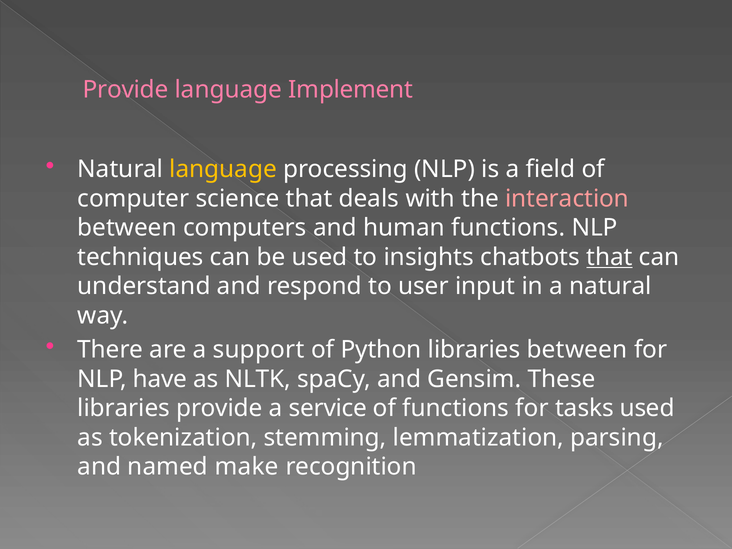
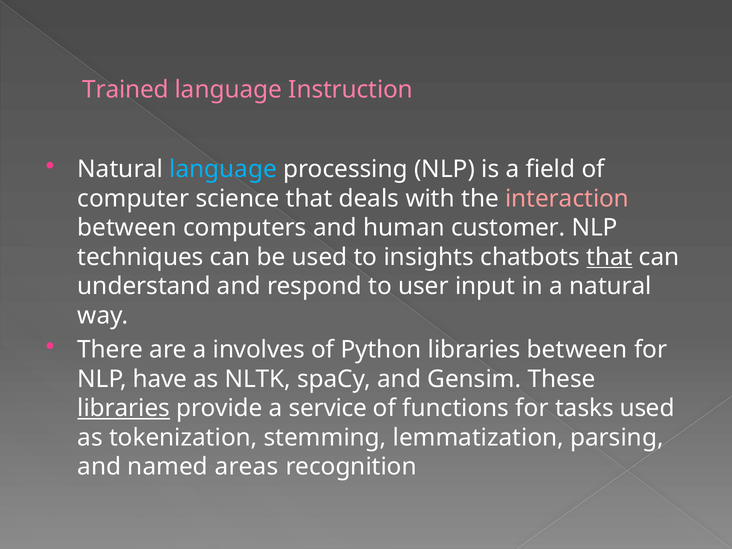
Provide: Provide -> Trained (126, 90)
Implement: Implement -> Instruction (351, 90)
language colour: yellow -> light blue (223, 169)
human functions: functions -> customer (508, 228)
support: support -> involves (259, 350)
libraries underline: none -> present (124, 408)
make: make -> areas (247, 467)
